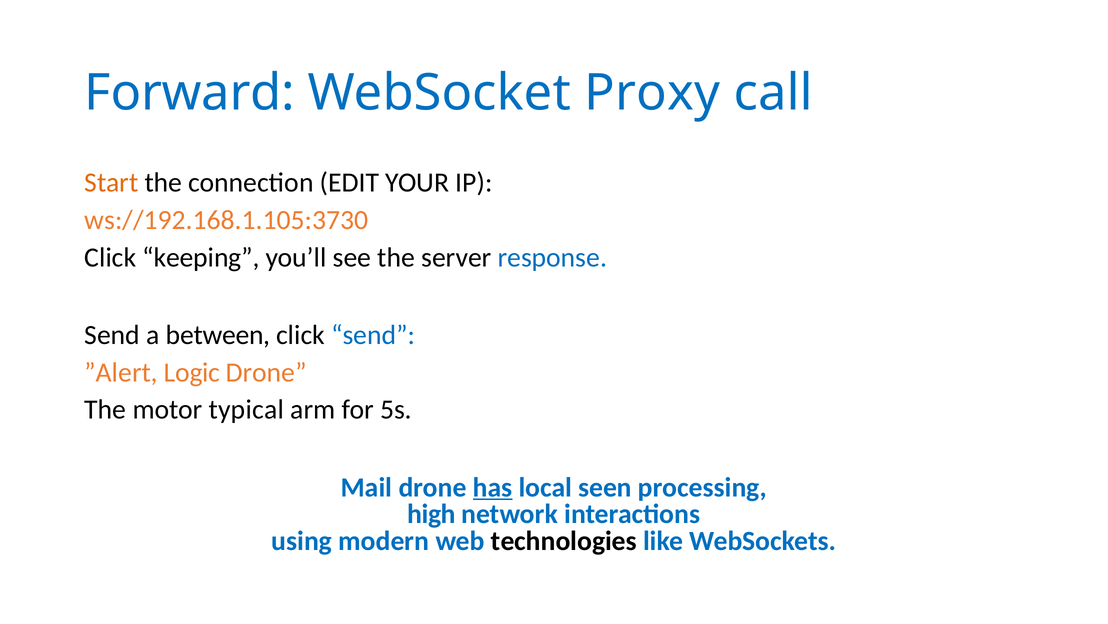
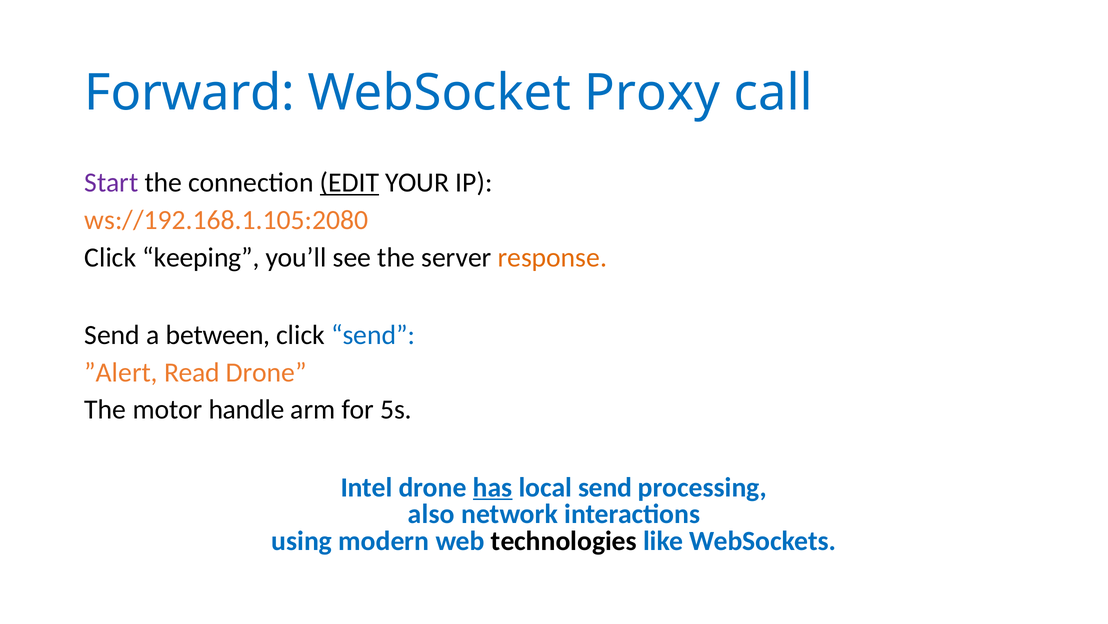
Start colour: orange -> purple (111, 182)
EDIT underline: none -> present (349, 182)
ws://192.168.1.105:3730: ws://192.168.1.105:3730 -> ws://192.168.1.105:2080 (226, 220)
response colour: blue -> orange (552, 257)
Logic: Logic -> Read (192, 372)
typical: typical -> handle (247, 409)
Mail: Mail -> Intel (367, 487)
local seen: seen -> send (605, 487)
high: high -> also (431, 514)
